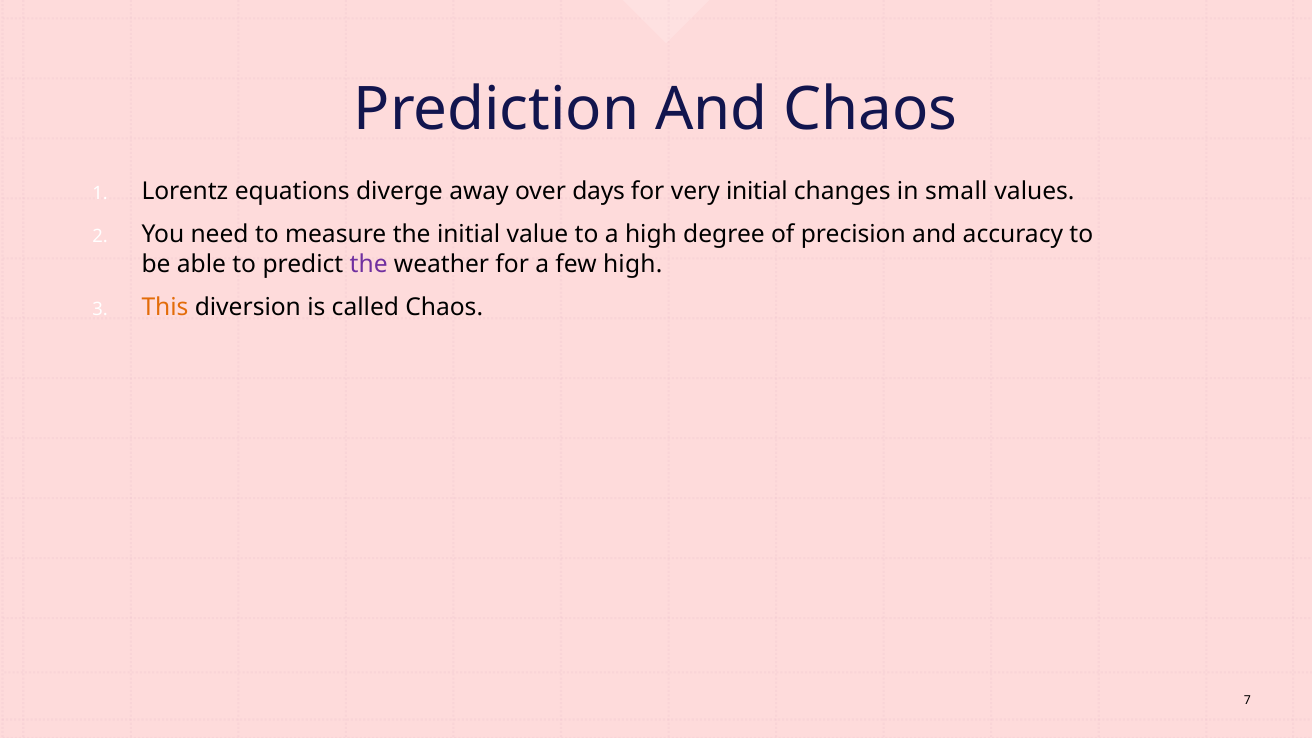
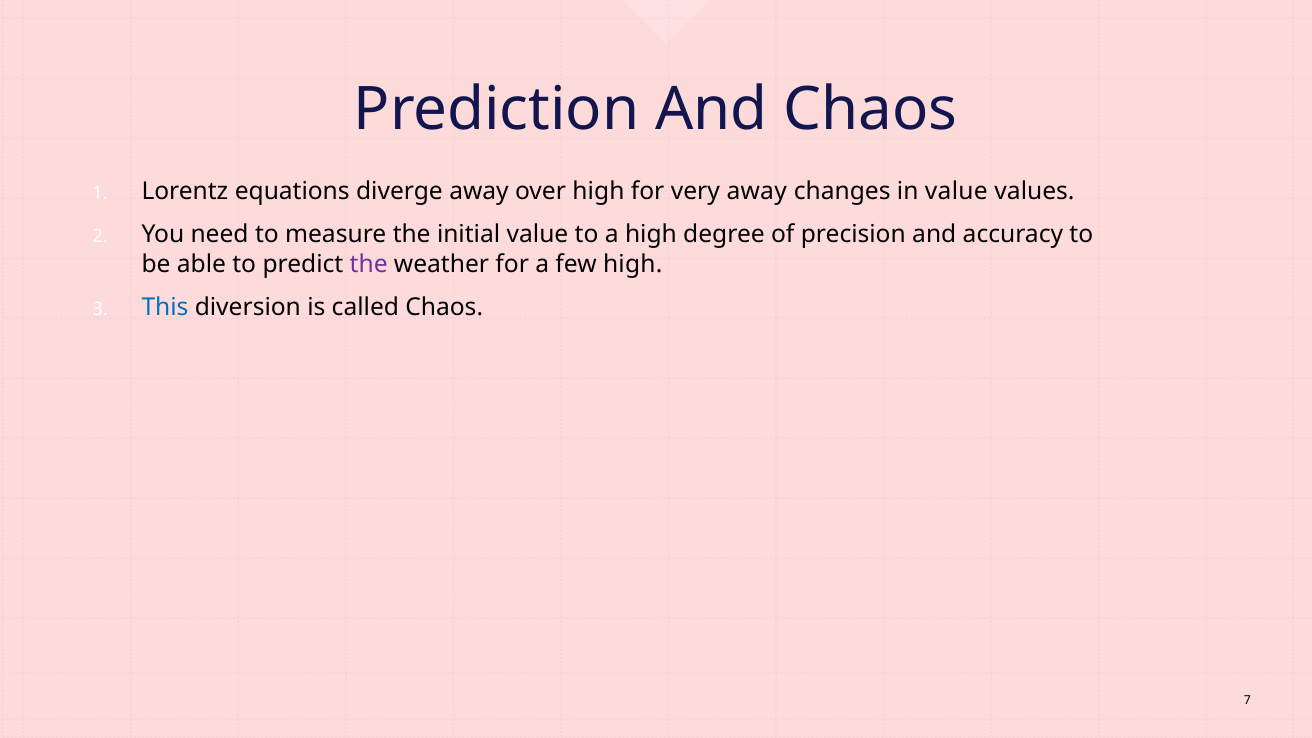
over days: days -> high (598, 192)
very initial: initial -> away (757, 192)
in small: small -> value (956, 192)
This colour: orange -> blue (165, 308)
